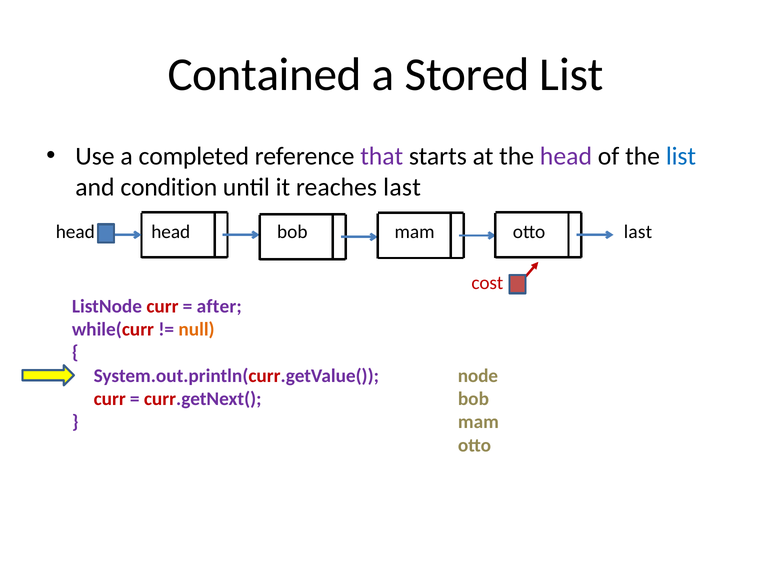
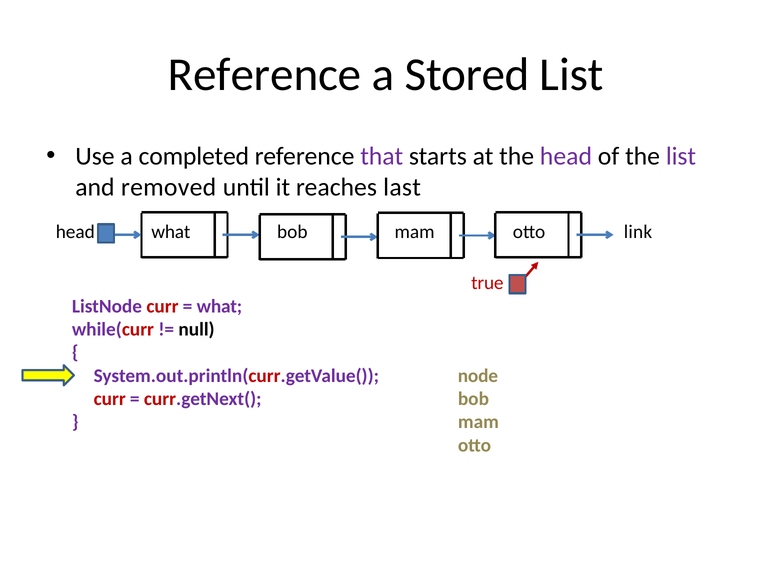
Contained: Contained -> Reference (265, 75)
list colour: blue -> purple (681, 156)
condition: condition -> removed (169, 187)
head head: head -> what (171, 232)
otto last: last -> link (638, 232)
cost: cost -> true (487, 283)
after: after -> what (219, 306)
null colour: orange -> black (197, 329)
